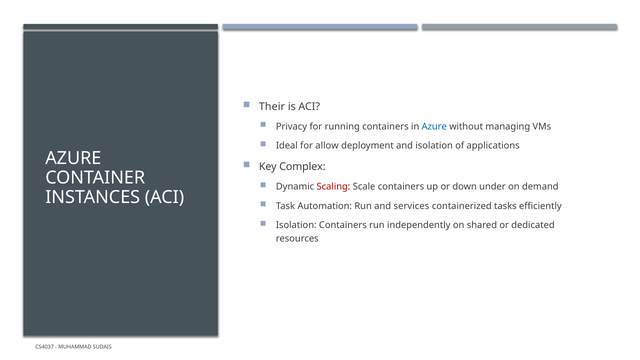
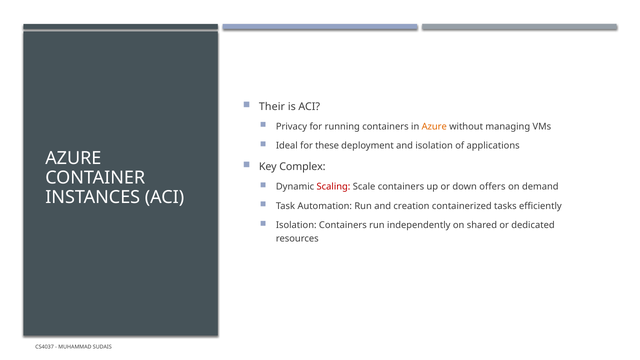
Azure colour: blue -> orange (434, 127)
allow: allow -> these (327, 146)
under: under -> offers (492, 187)
services: services -> creation (411, 206)
